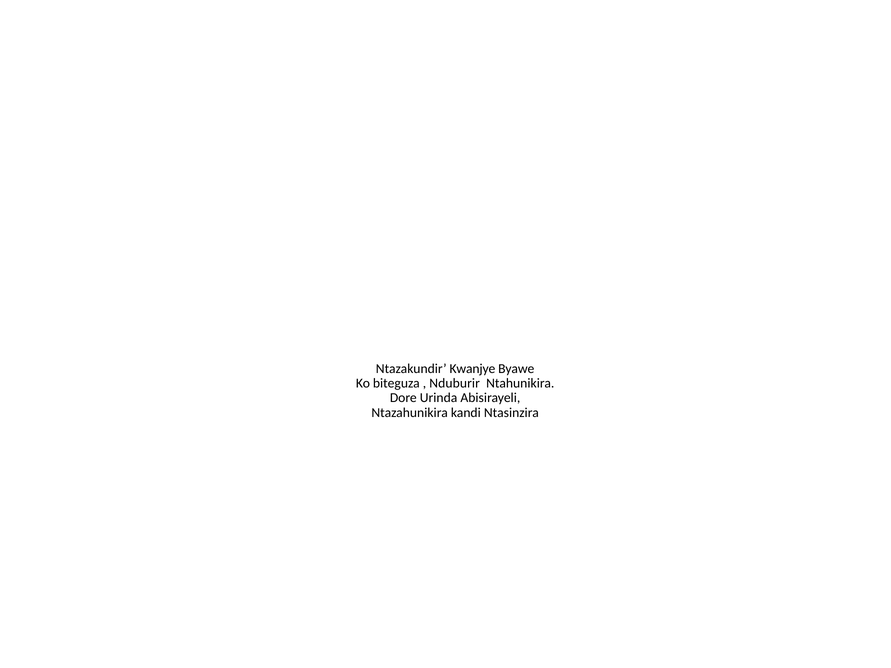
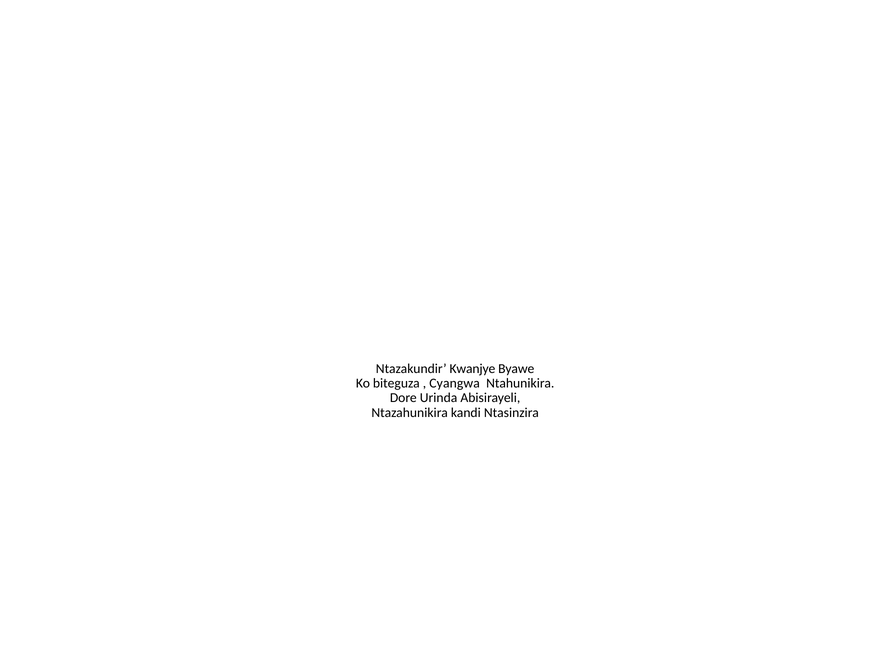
Nduburir: Nduburir -> Cyangwa (455, 383)
